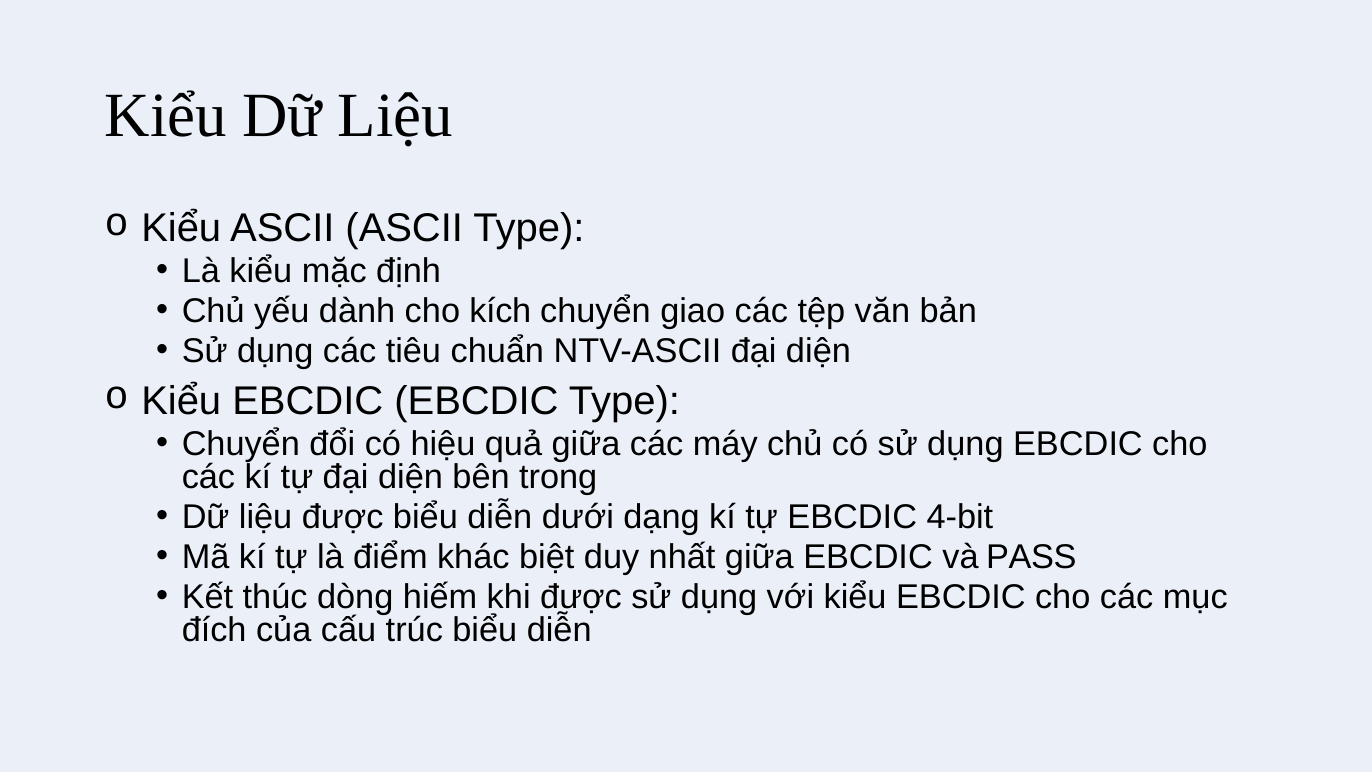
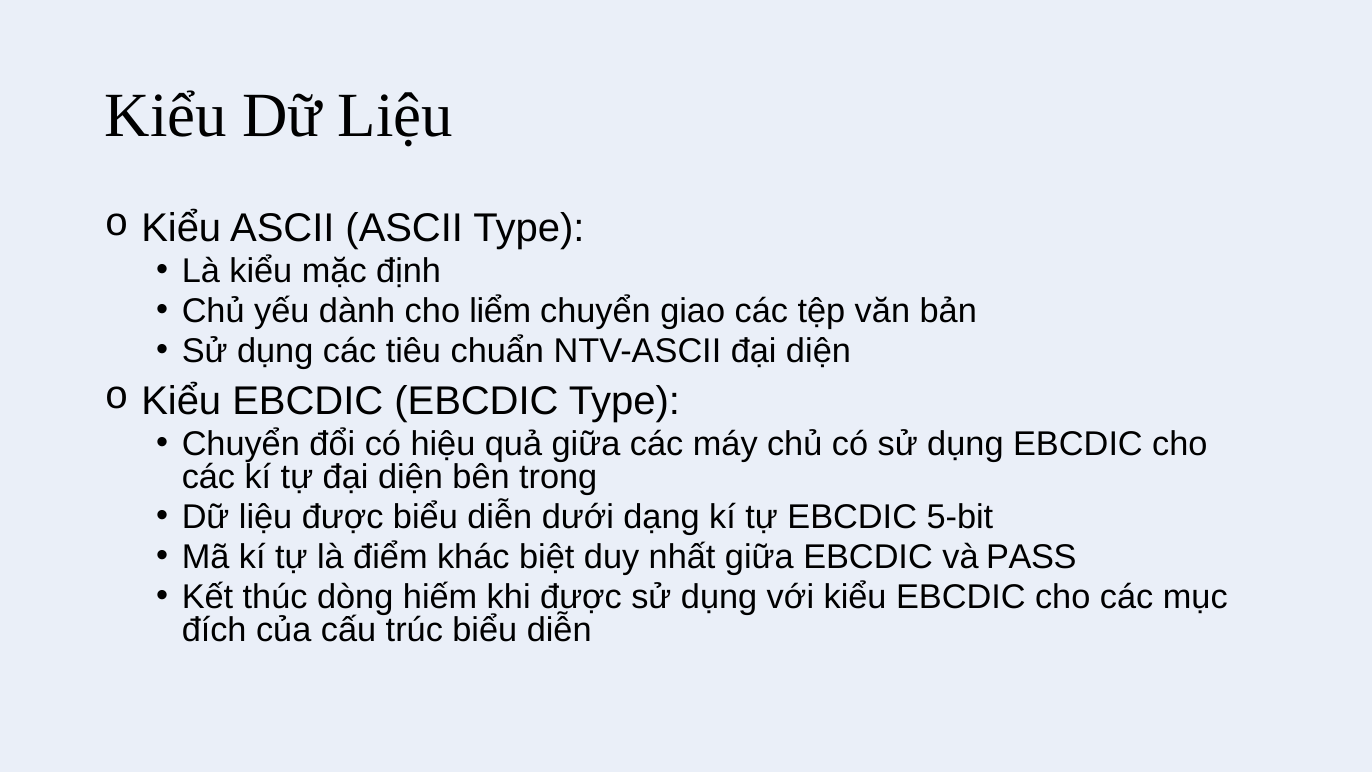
kích: kích -> liểm (500, 311)
4-bit: 4-bit -> 5-bit (960, 517)
